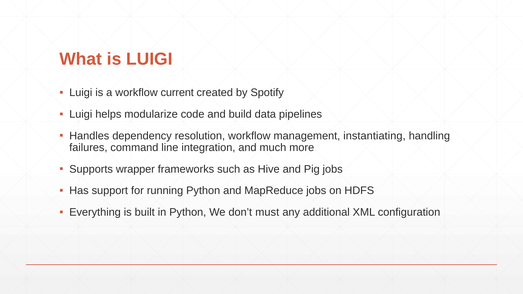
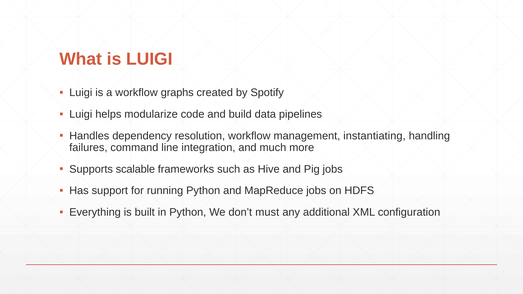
current: current -> graphs (177, 93)
wrapper: wrapper -> scalable (135, 169)
